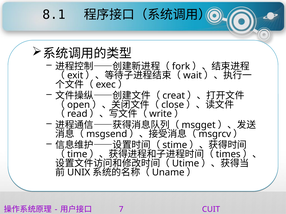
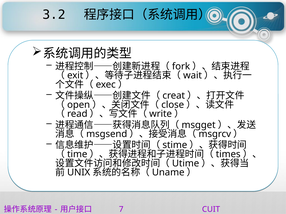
8.1: 8.1 -> 3.2 (54, 15)
